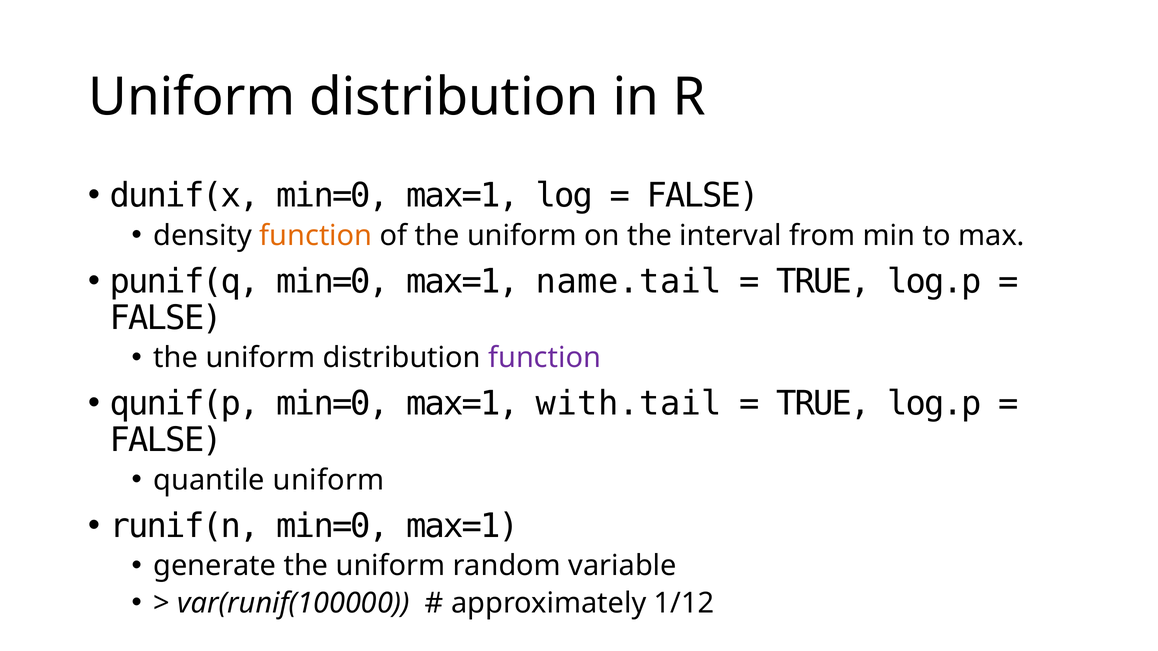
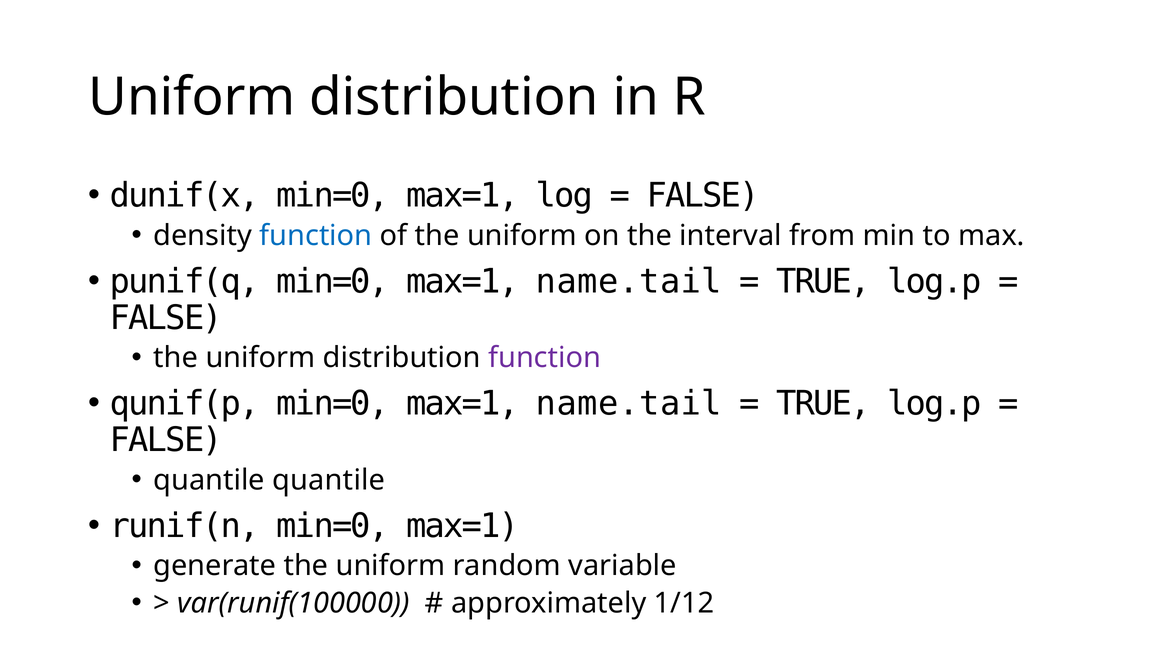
function colour: orange -> blue (316, 236)
qunif(p min=0 max=1 with.tail: with.tail -> name.tail (629, 404)
quantile uniform: uniform -> quantile (329, 480)
